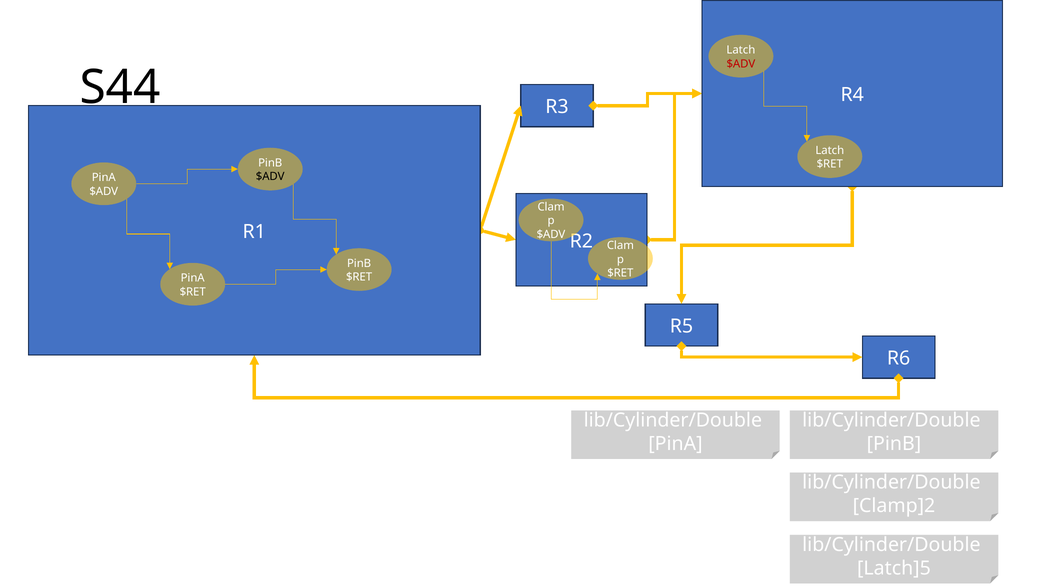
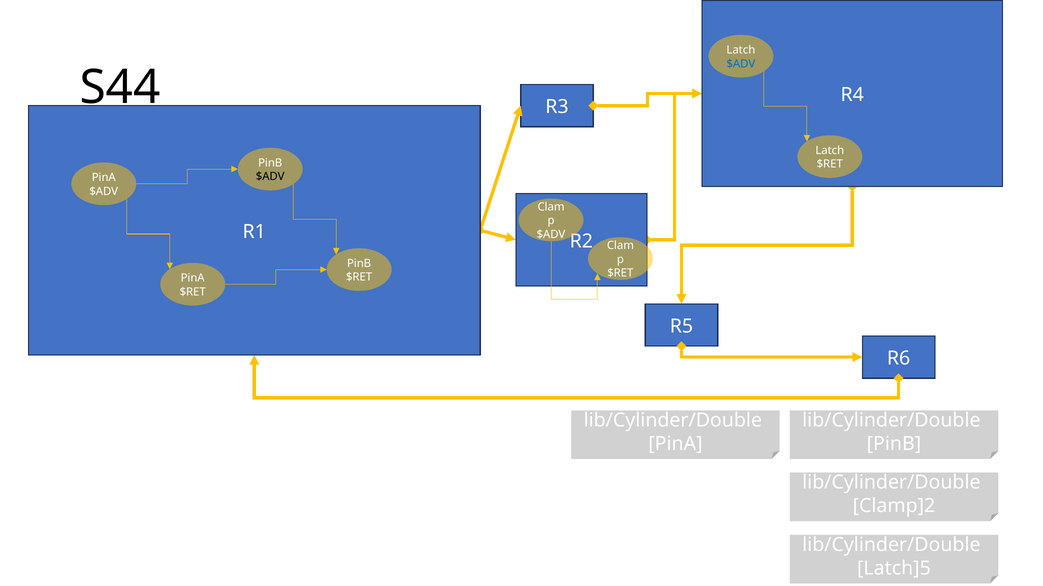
$ADV colour: red -> blue (741, 64)
